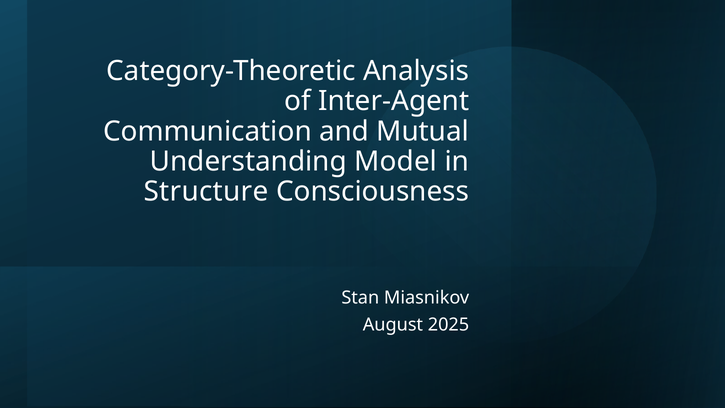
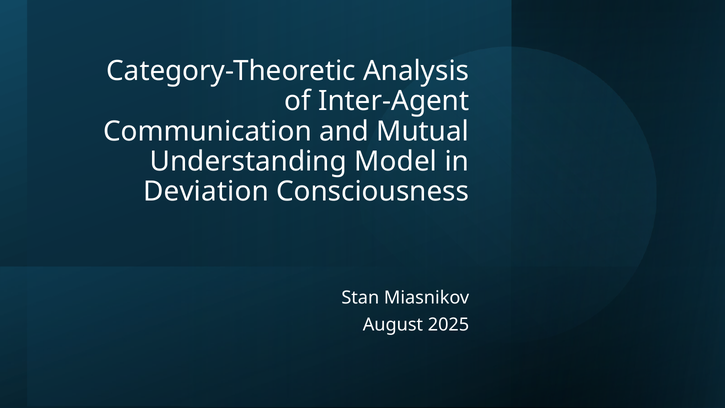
Structure: Structure -> Deviation (206, 192)
